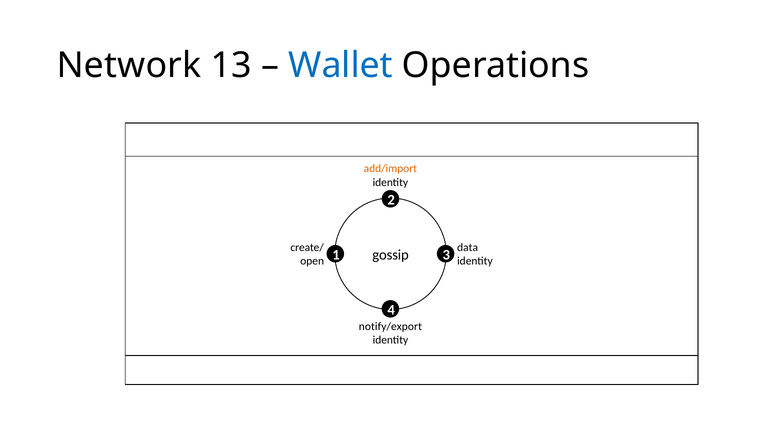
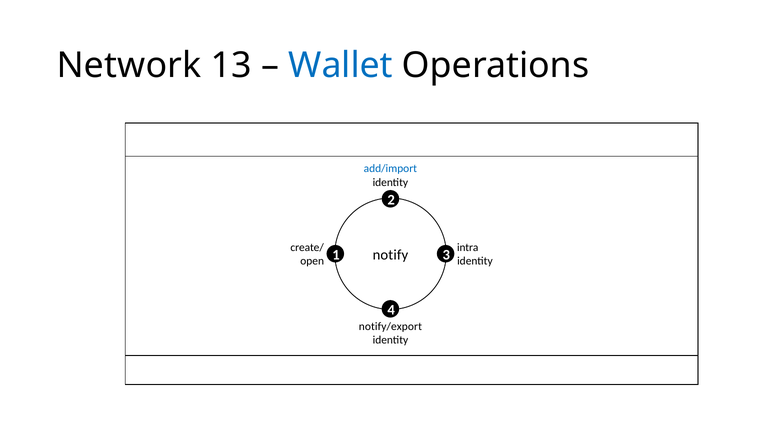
add/import colour: orange -> blue (390, 169)
data: data -> intra (468, 248)
gossip: gossip -> notify (390, 255)
